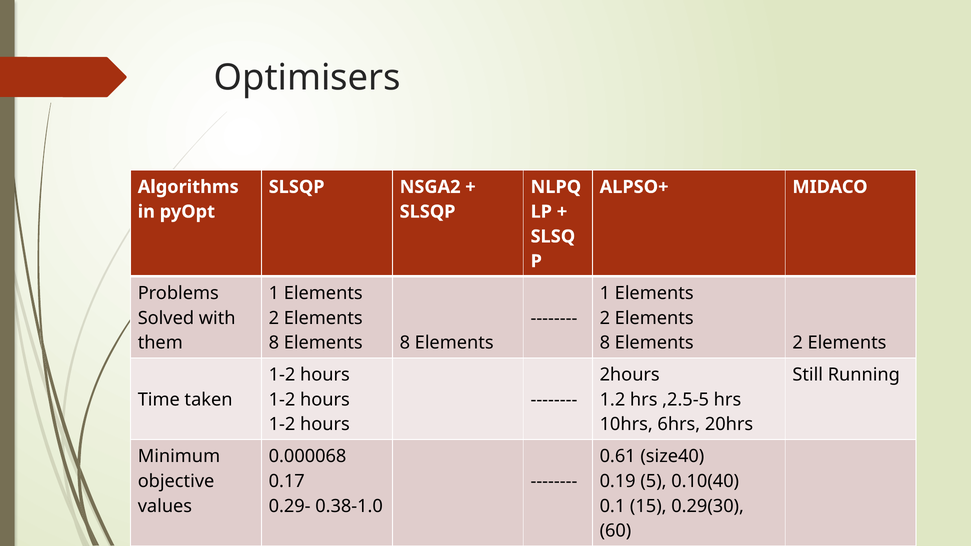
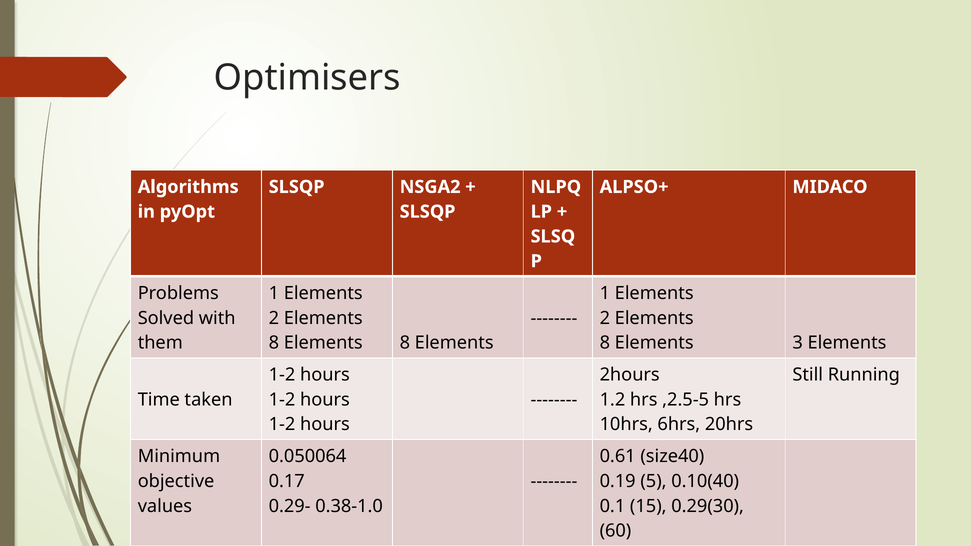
8 Elements 2: 2 -> 3 (798, 343)
0.000068: 0.000068 -> 0.050064 (308, 457)
